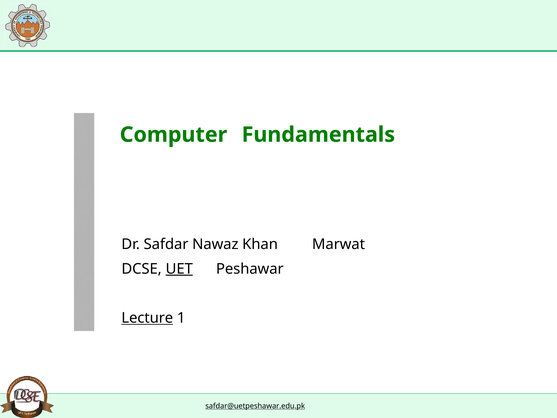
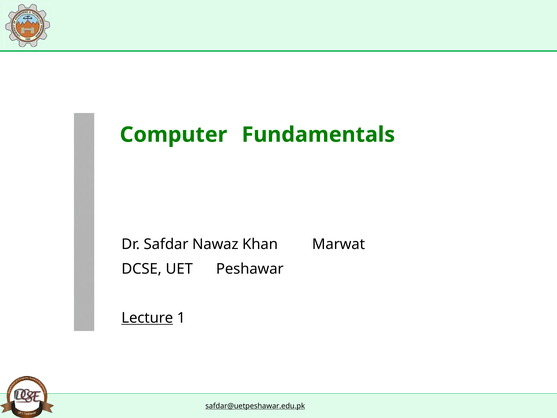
UET underline: present -> none (179, 269)
